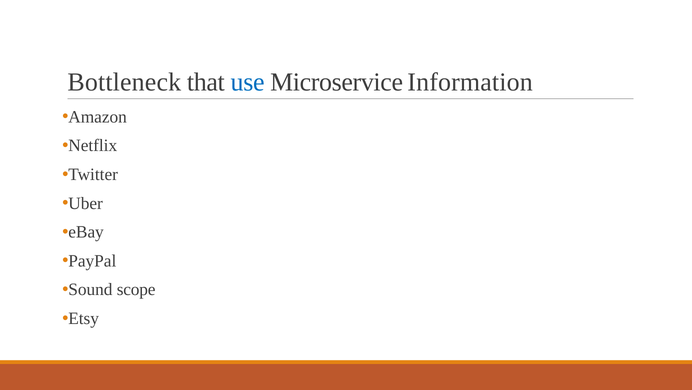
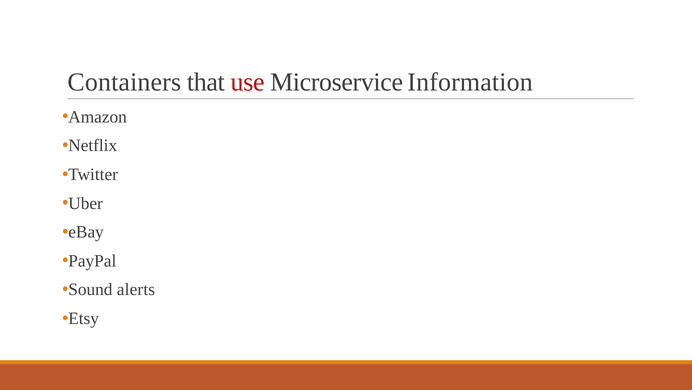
Bottleneck: Bottleneck -> Containers (124, 82)
use colour: blue -> red (248, 82)
scope: scope -> alerts (136, 289)
